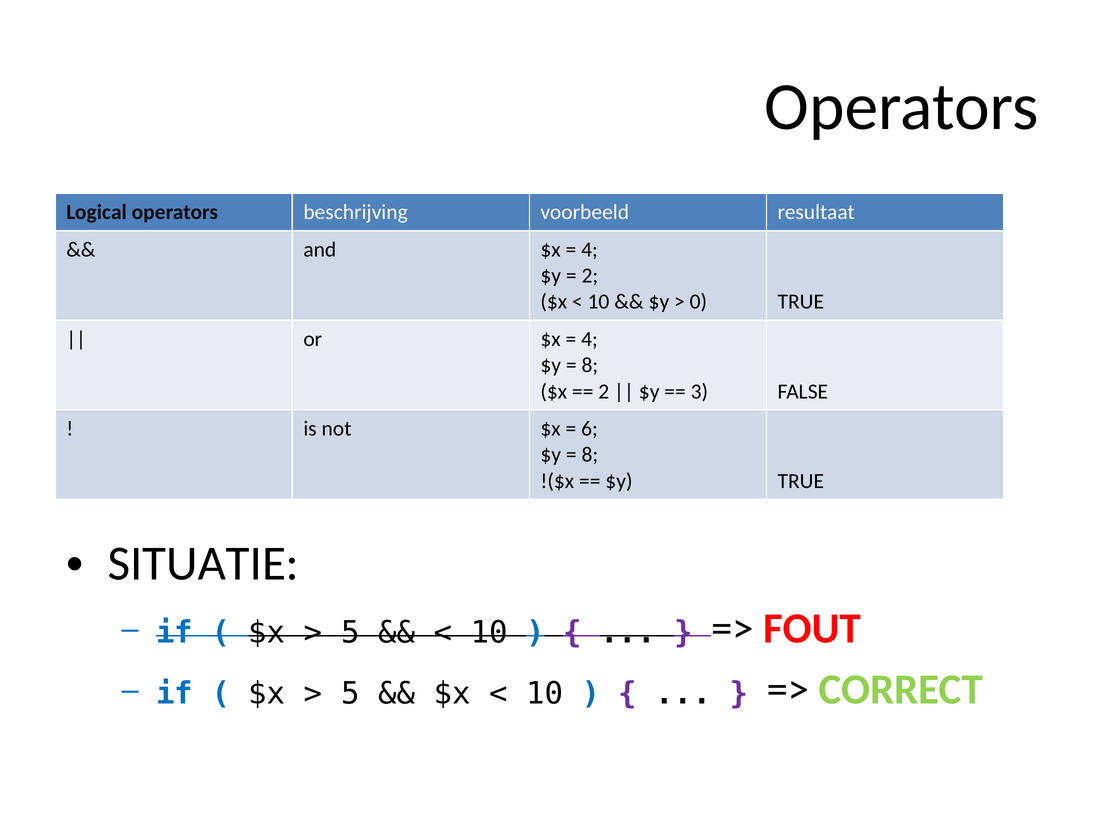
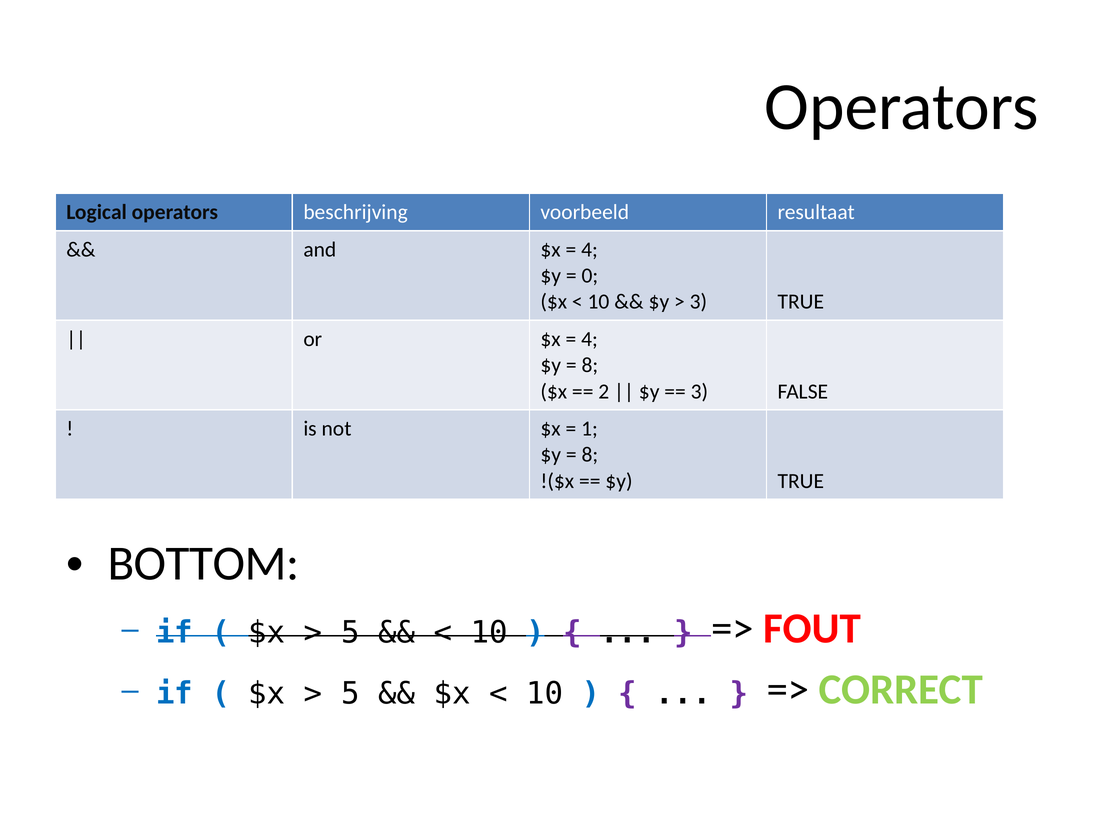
2: 2 -> 0 (590, 276)
0: 0 -> 3 (698, 302)
6: 6 -> 1 (589, 429)
SITUATIE: SITUATIE -> BOTTOM (204, 564)
